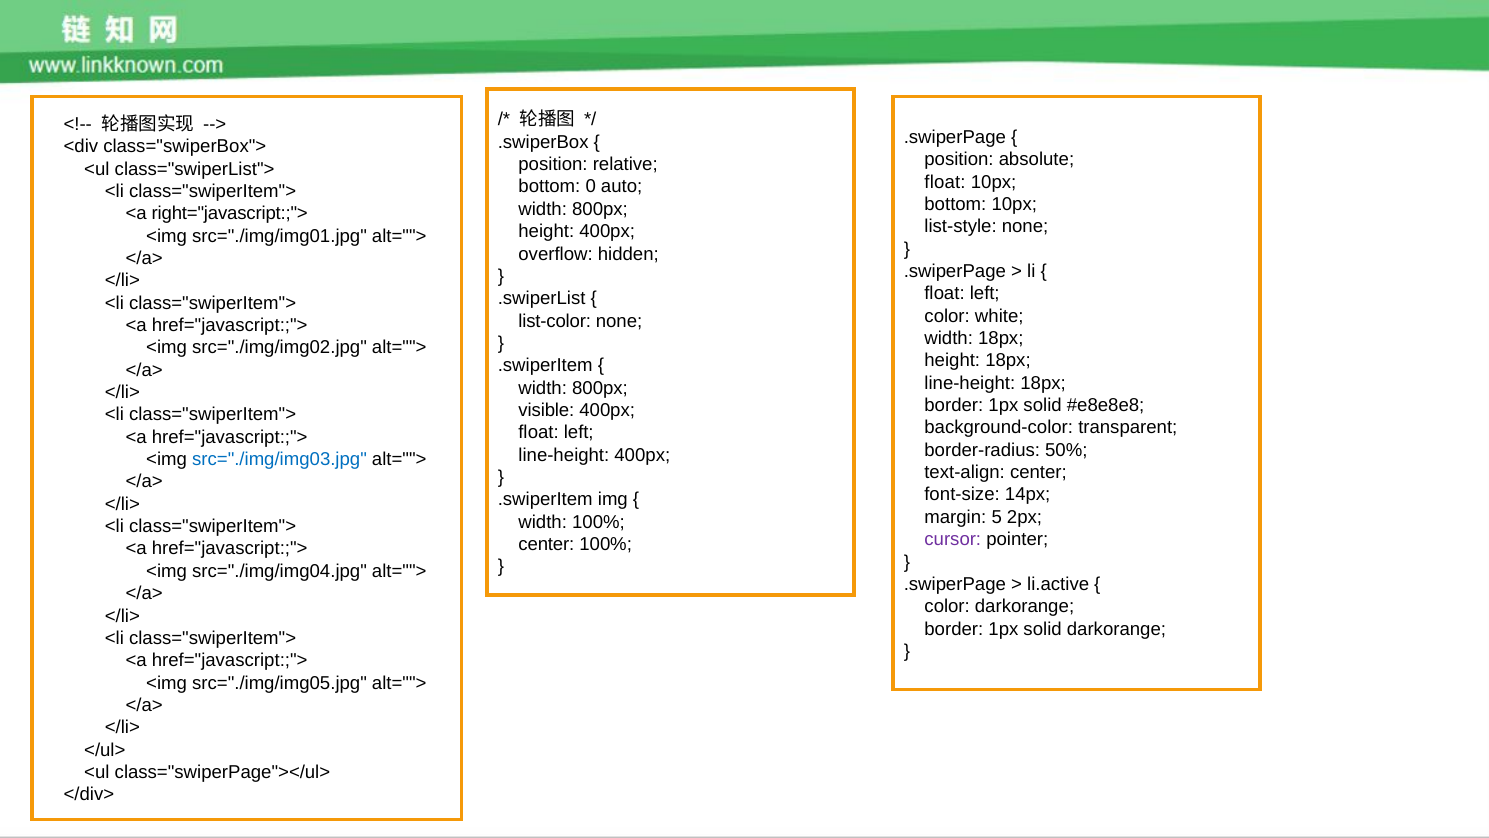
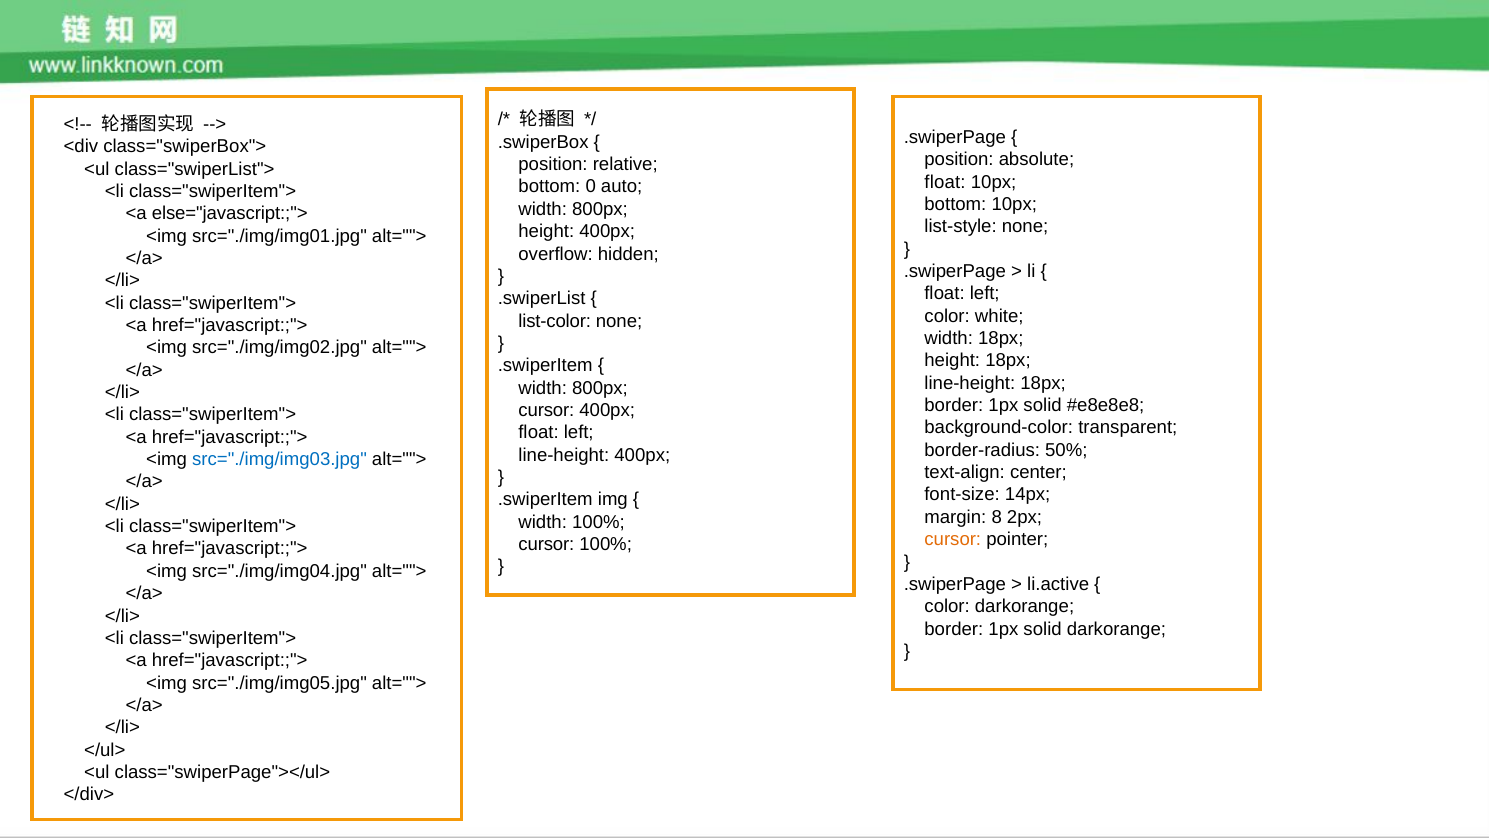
right="javascript:;">: right="javascript:;"> -> else="javascript:;"> (230, 214)
visible: visible -> cursor (546, 410)
5: 5 -> 8 (997, 517)
cursor colour: purple -> orange (953, 539)
center: center -> cursor (546, 544)
